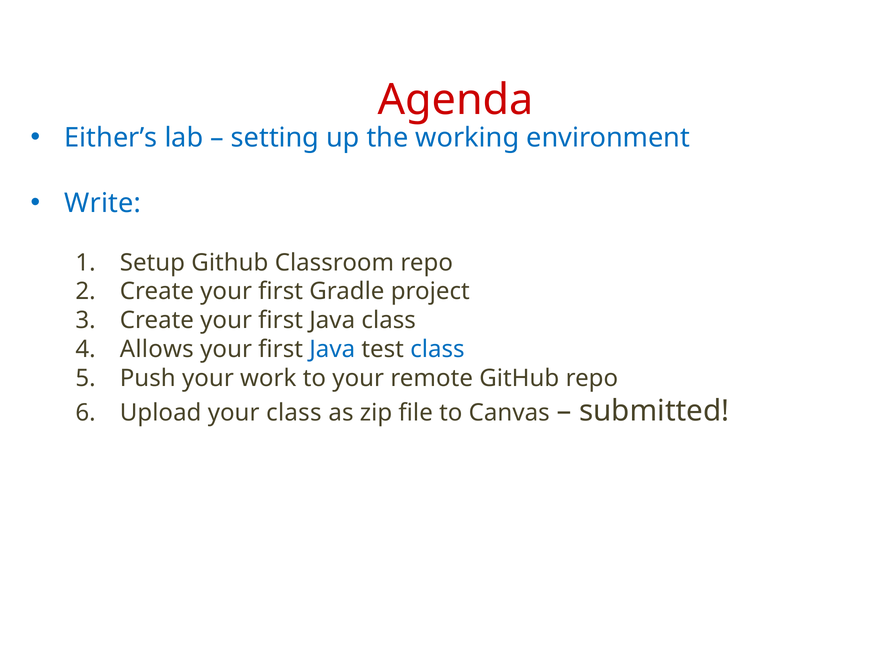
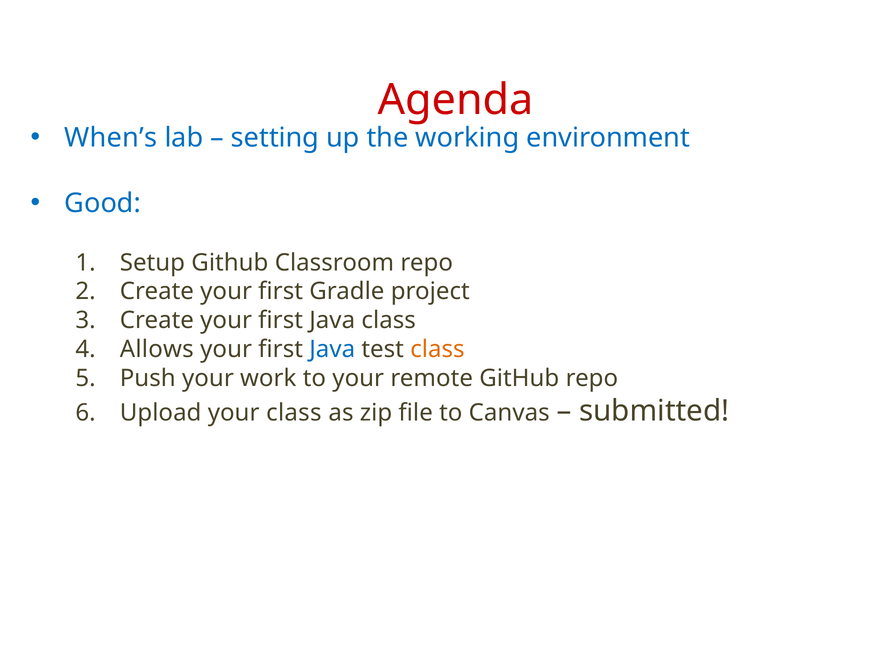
Either’s: Either’s -> When’s (111, 138)
Write: Write -> Good (103, 203)
class colour: blue -> orange (437, 349)
